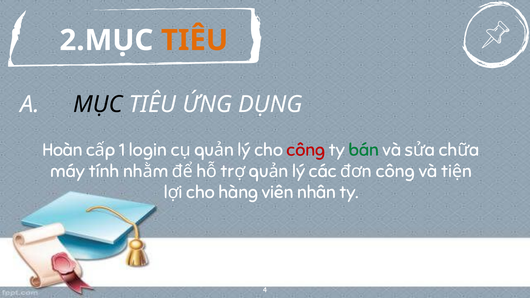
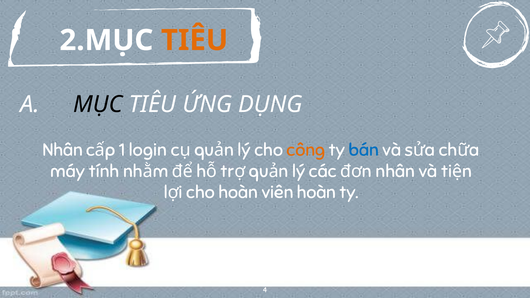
Hoàn: Hoàn -> Nhân (63, 150)
công colour: red -> orange (306, 150)
bán colour: green -> blue (364, 150)
công: công -> nhân (395, 171)
cho hàng: hàng -> hoàn (238, 193)
viên nhân: nhân -> hoàn (317, 193)
